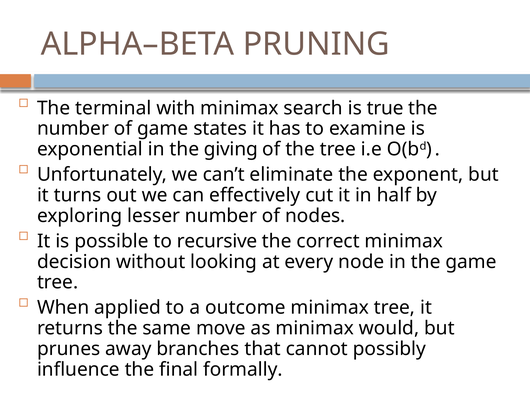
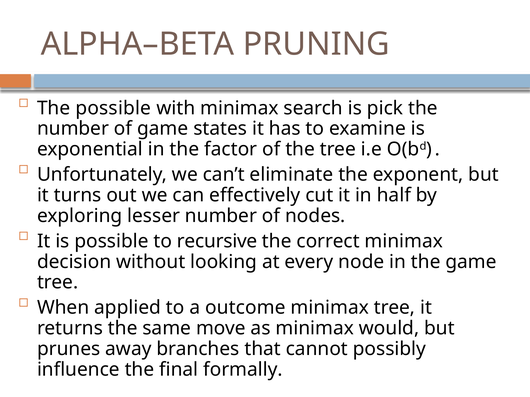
The terminal: terminal -> possible (113, 108)
true: true -> pick (385, 108)
giving: giving -> factor (231, 149)
